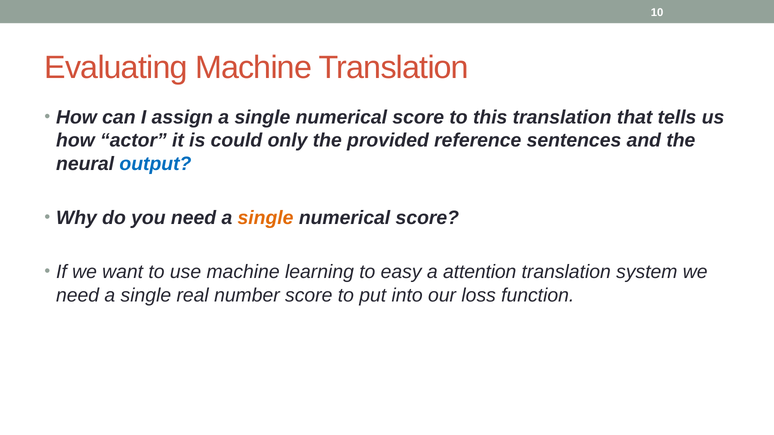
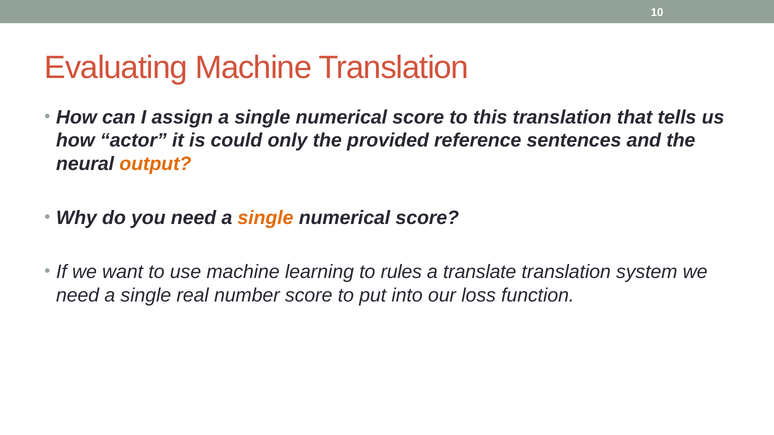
output colour: blue -> orange (155, 164)
easy: easy -> rules (401, 272)
attention: attention -> translate (480, 272)
